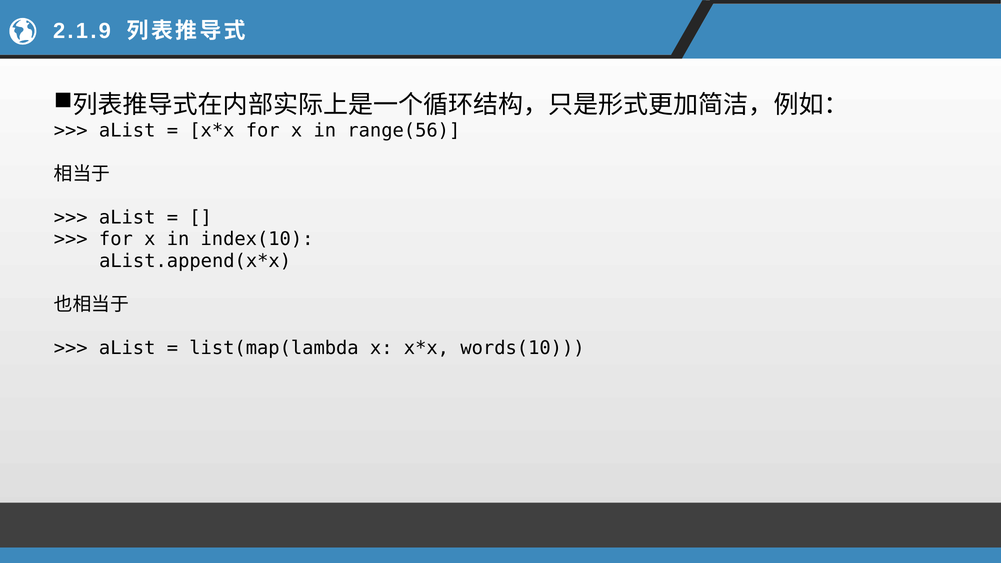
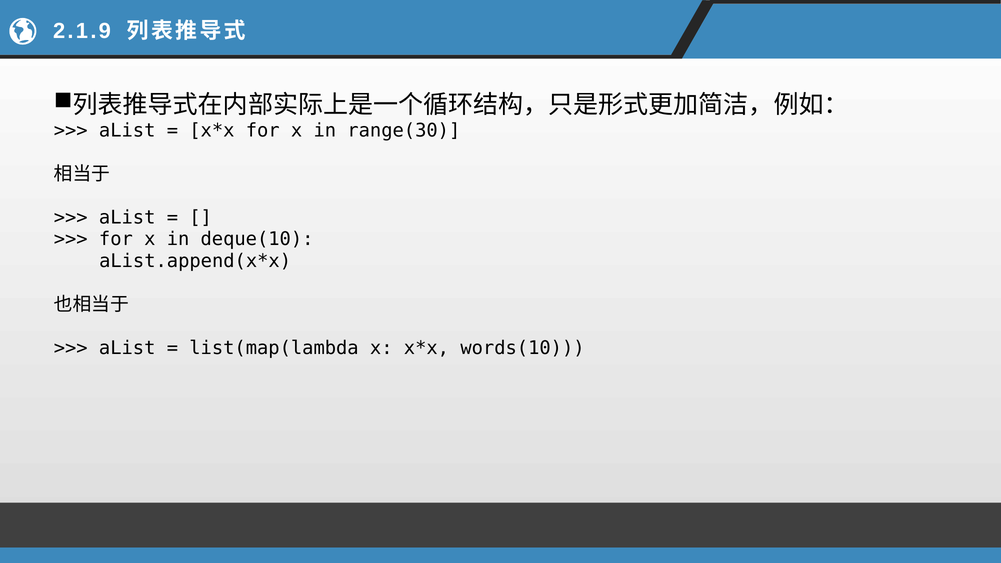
range(56: range(56 -> range(30 (404, 130)
index(10: index(10 -> deque(10 (257, 239)
